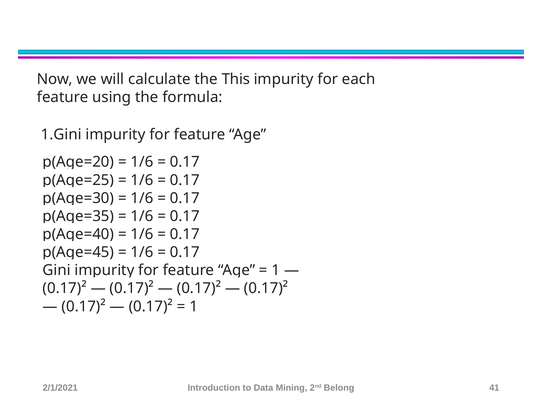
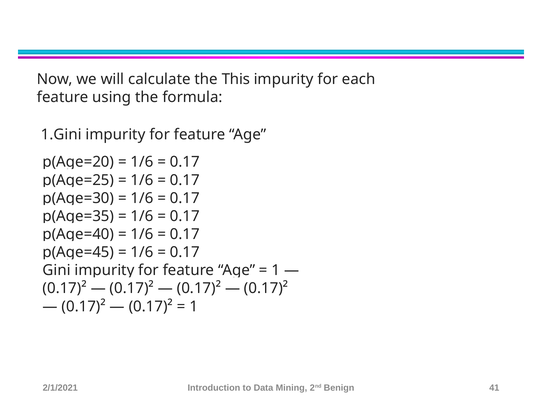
Belong: Belong -> Benign (339, 388)
